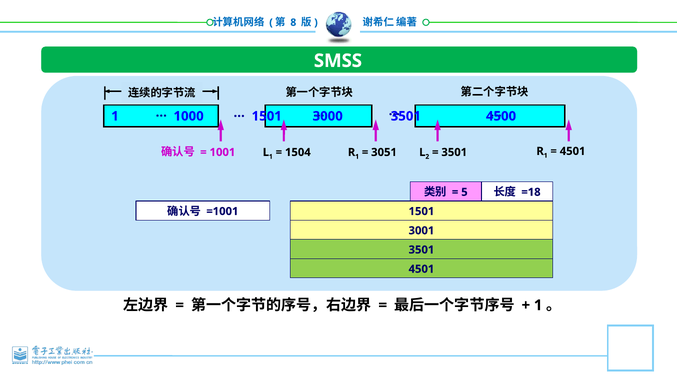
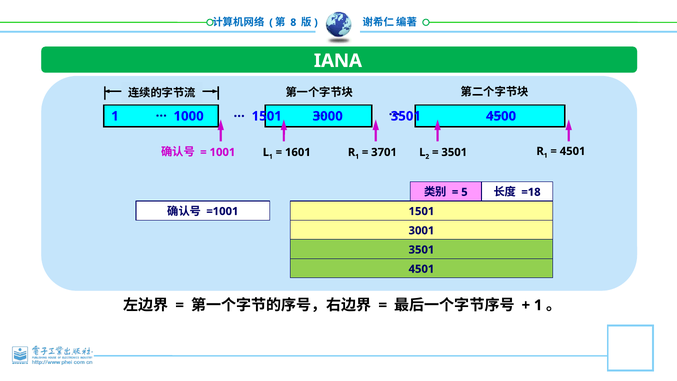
SMSS: SMSS -> IANA (338, 61)
1504: 1504 -> 1601 (298, 152)
3051: 3051 -> 3701 (384, 152)
